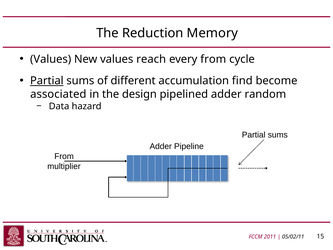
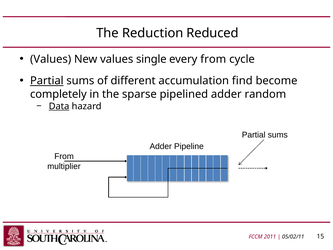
Memory: Memory -> Reduced (213, 33)
reach: reach -> single (151, 59)
associated: associated -> completely (58, 94)
design: design -> sparse (139, 94)
Data underline: none -> present (59, 106)
